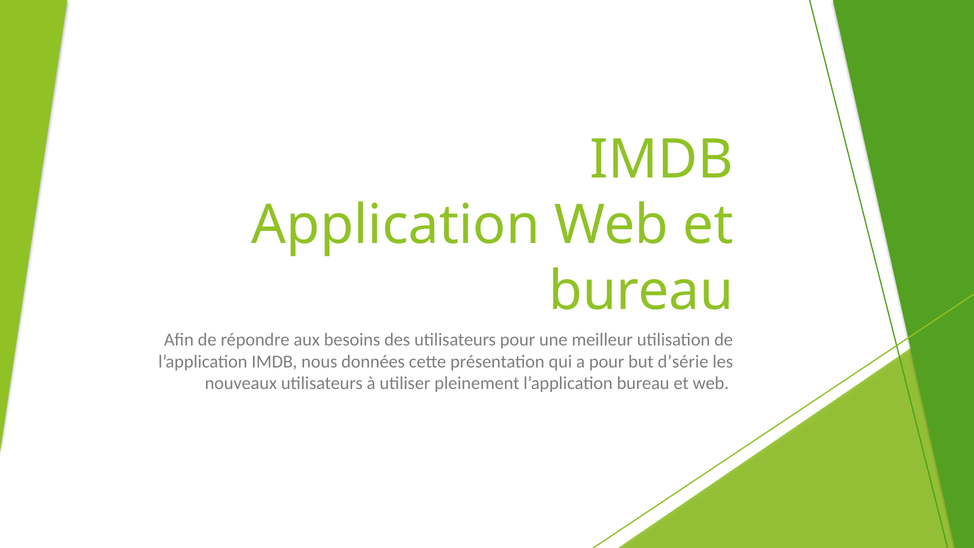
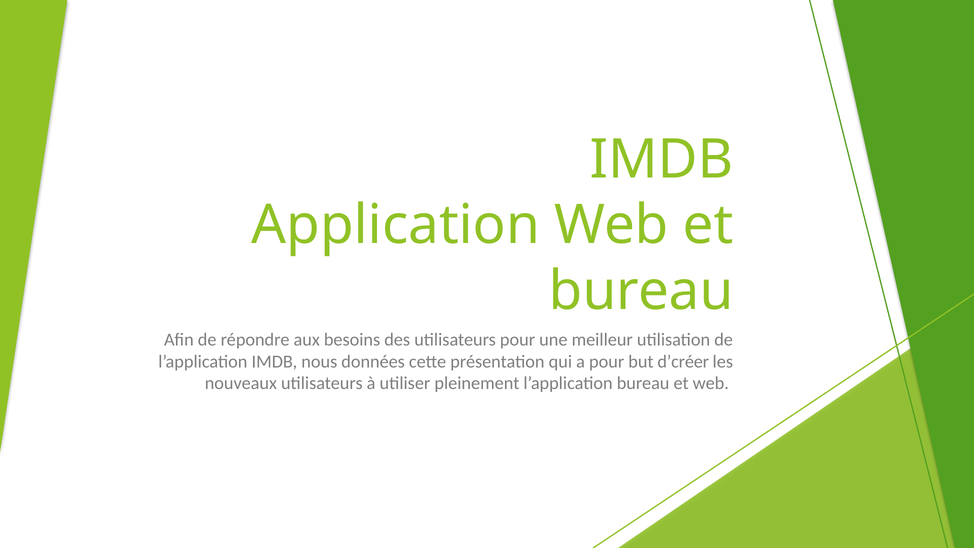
d’série: d’série -> d’créer (683, 361)
